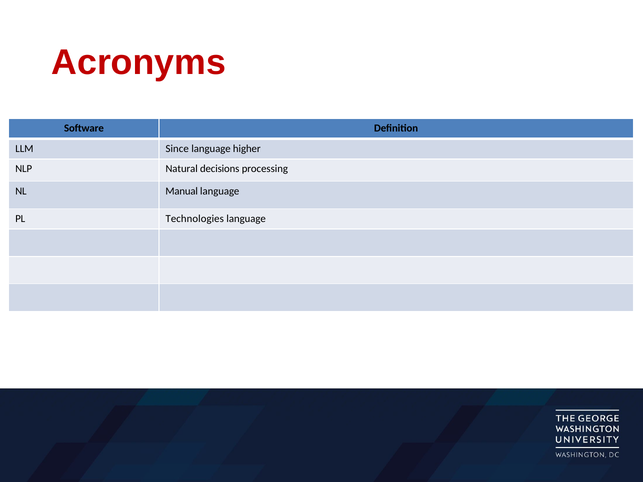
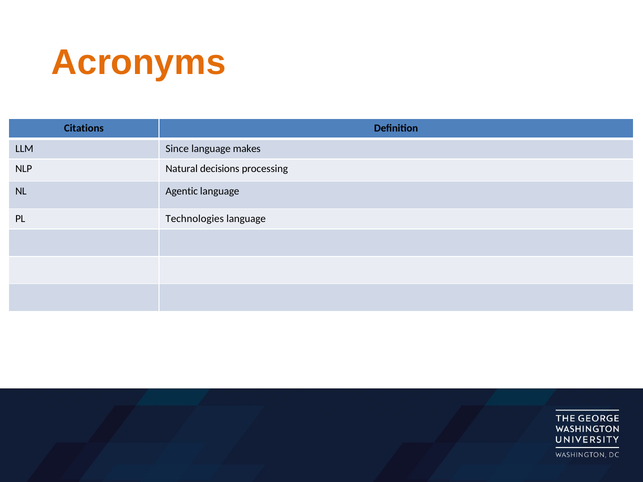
Acronyms colour: red -> orange (139, 62)
Software: Software -> Citations (84, 128)
higher: higher -> makes (247, 149)
Manual: Manual -> Agentic (182, 191)
